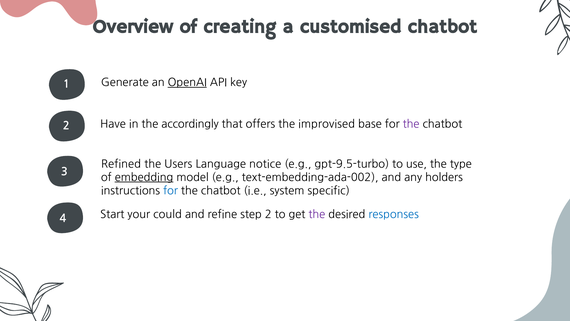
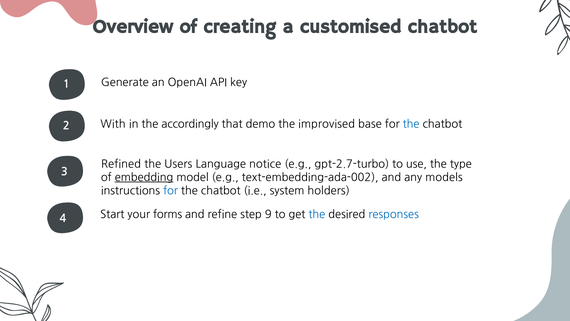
OpenAI underline: present -> none (187, 82)
Have: Have -> With (113, 124)
offers: offers -> demo (260, 124)
the colour: purple -> blue (411, 124)
gpt-9.5-turbo: gpt-9.5-turbo -> gpt-2.7-turbo (352, 164)
holders: holders -> models (444, 177)
specific: specific -> holders (329, 190)
could: could -> forms (168, 214)
step 2: 2 -> 9 (268, 214)
the colour: purple -> blue (317, 214)
